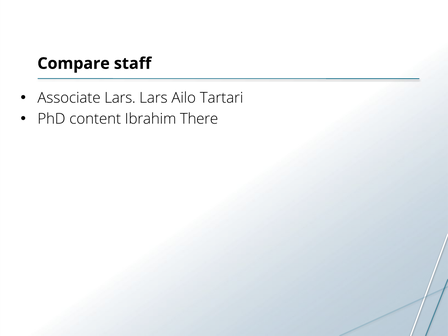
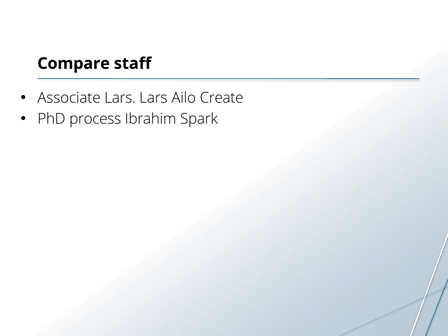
Tartari: Tartari -> Create (222, 98)
content: content -> process (95, 119)
There: There -> Spark (199, 119)
